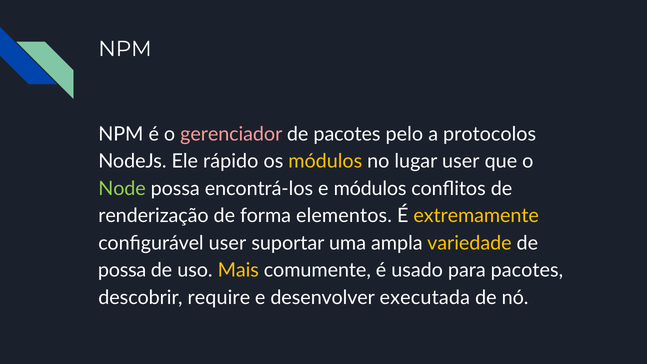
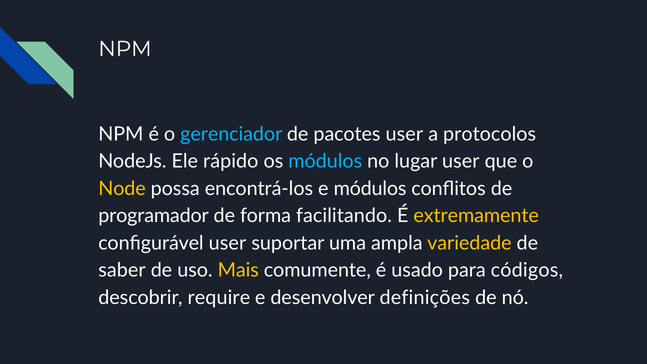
gerenciador colour: pink -> light blue (231, 134)
pacotes pelo: pelo -> user (404, 134)
módulos colour: yellow -> light blue (325, 161)
Node colour: light green -> yellow (122, 189)
renderização: renderização -> programador (154, 216)
elementos: elementos -> facilitando (344, 216)
possa: possa -> saber (122, 270)
para pacotes: pacotes -> códigos (527, 270)
executada: executada -> definições (425, 298)
